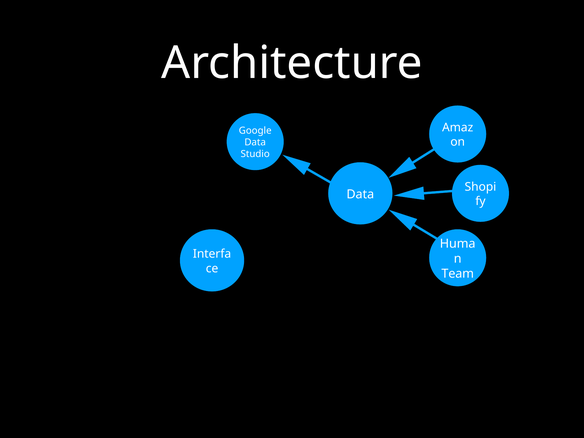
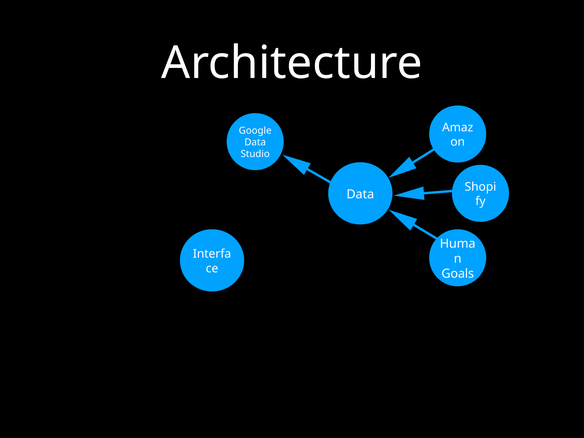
Team: Team -> Goals (458, 274)
